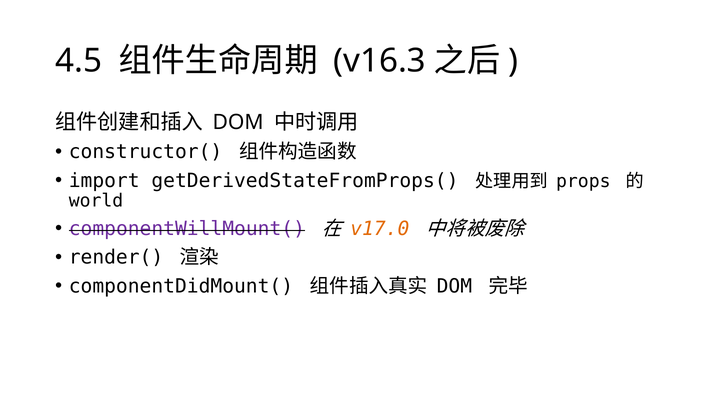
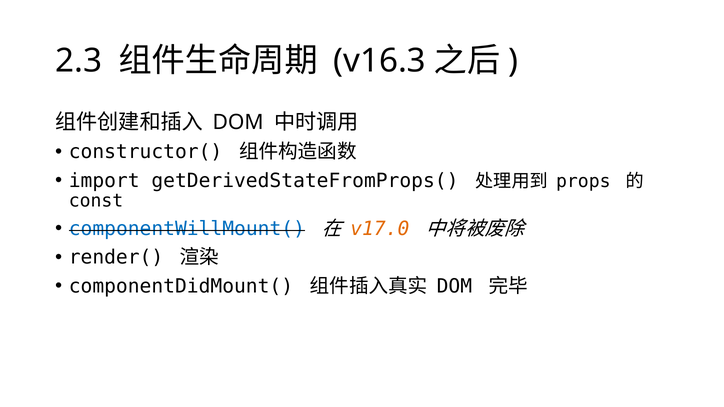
4.5: 4.5 -> 2.3 (79, 61)
world: world -> const (96, 201)
componentWillMount( colour: purple -> blue (187, 229)
